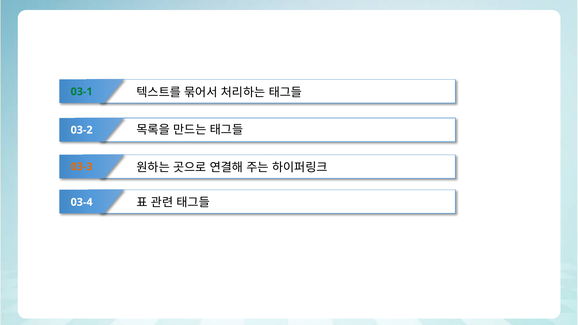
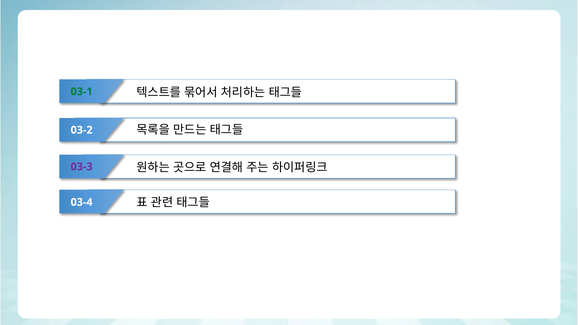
03-3 colour: orange -> purple (82, 167)
